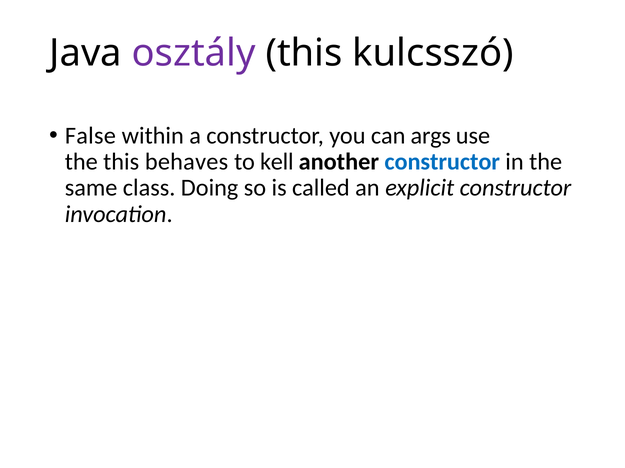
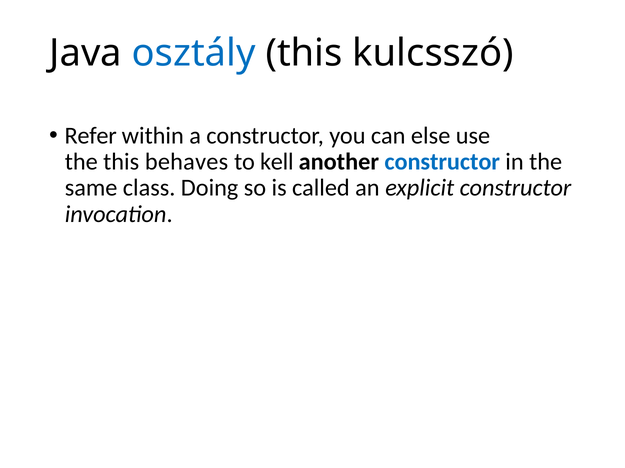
osztály colour: purple -> blue (194, 53)
False: False -> Refer (91, 136)
args: args -> else (431, 136)
